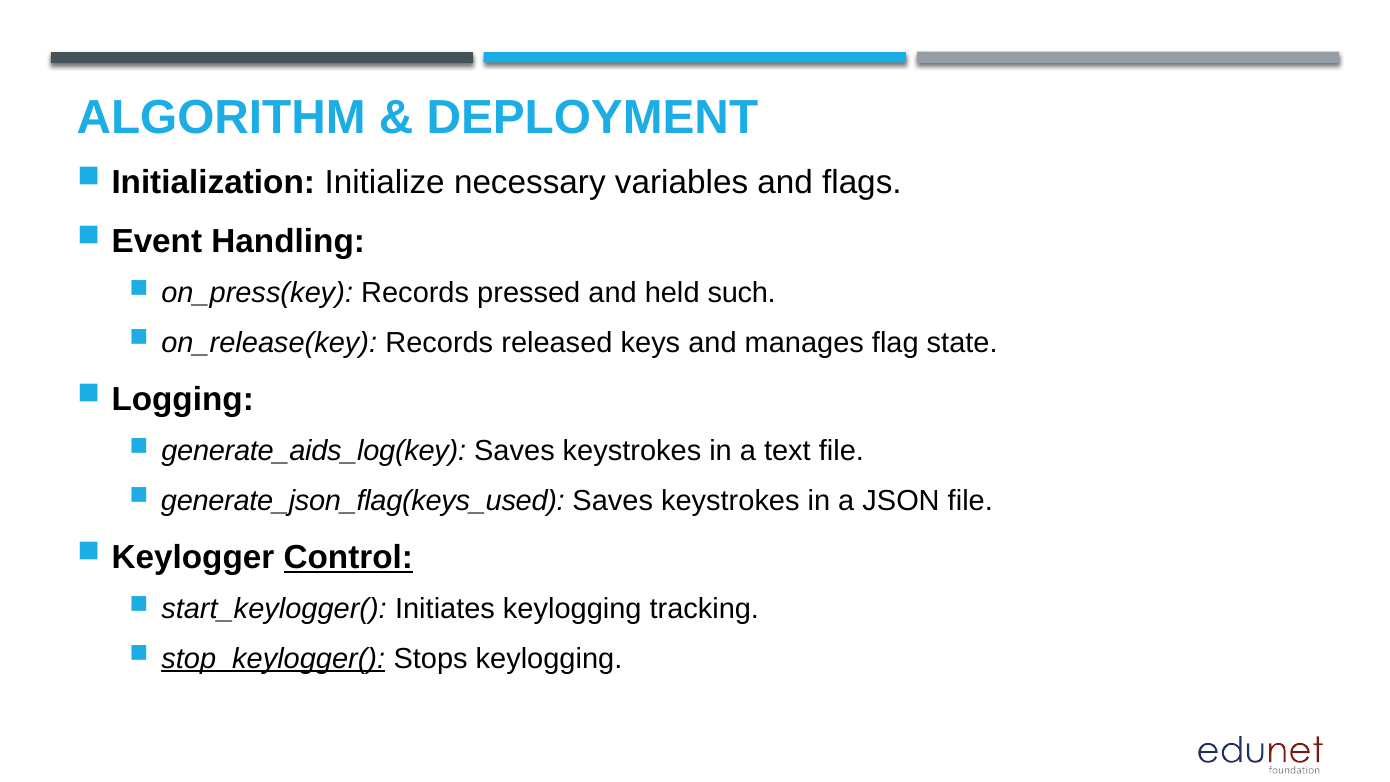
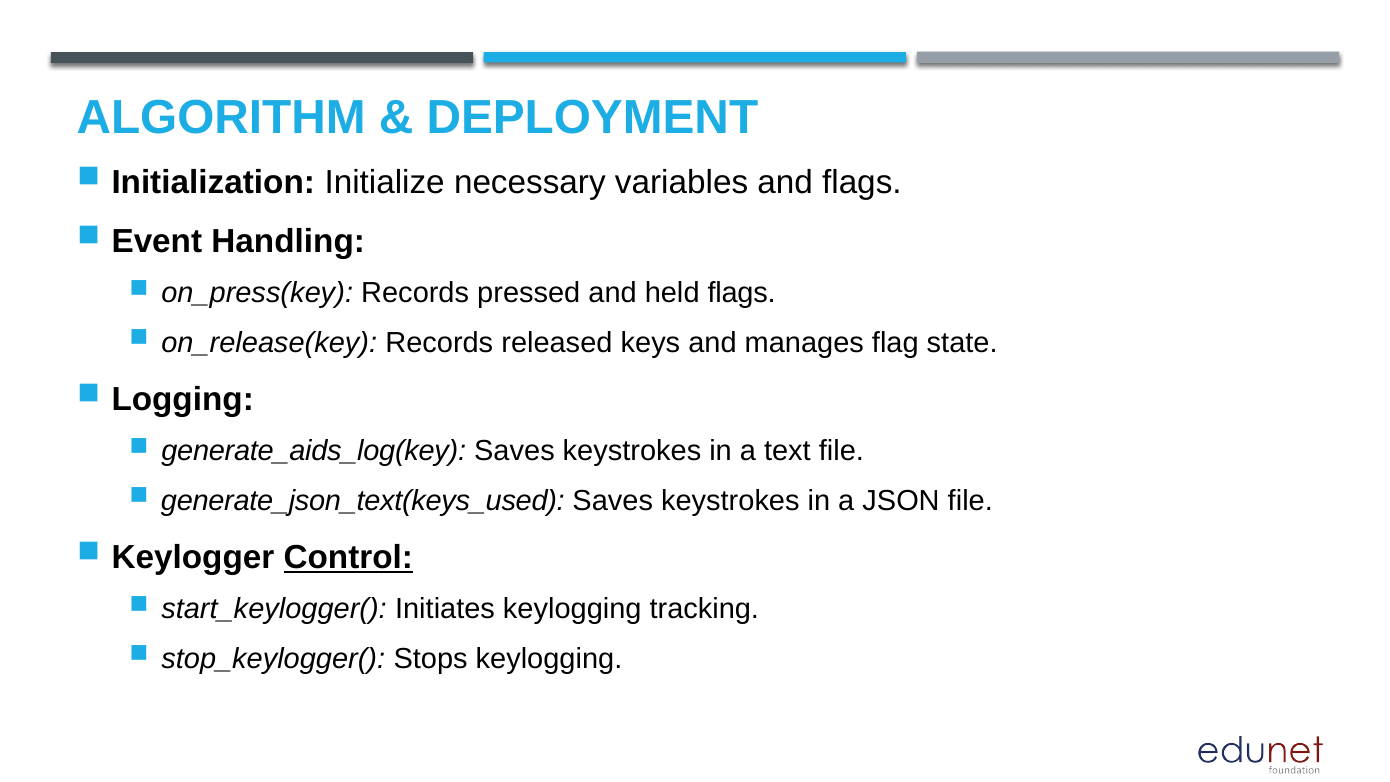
held such: such -> flags (742, 293)
generate_json_flag(keys_used: generate_json_flag(keys_used -> generate_json_text(keys_used (363, 500)
stop_keylogger( underline: present -> none (273, 658)
